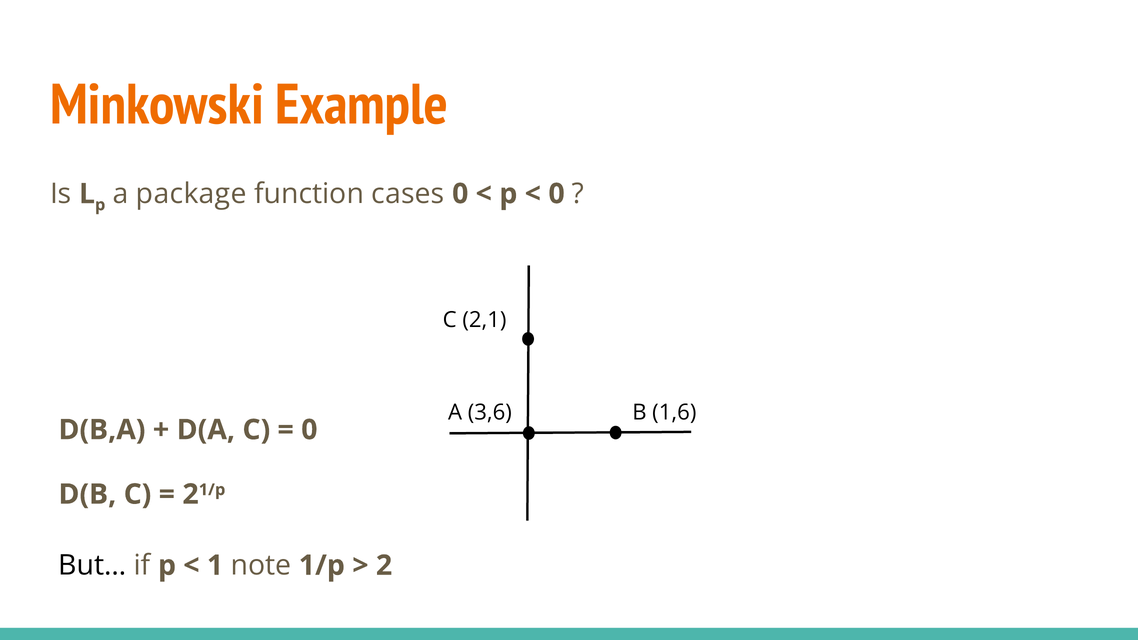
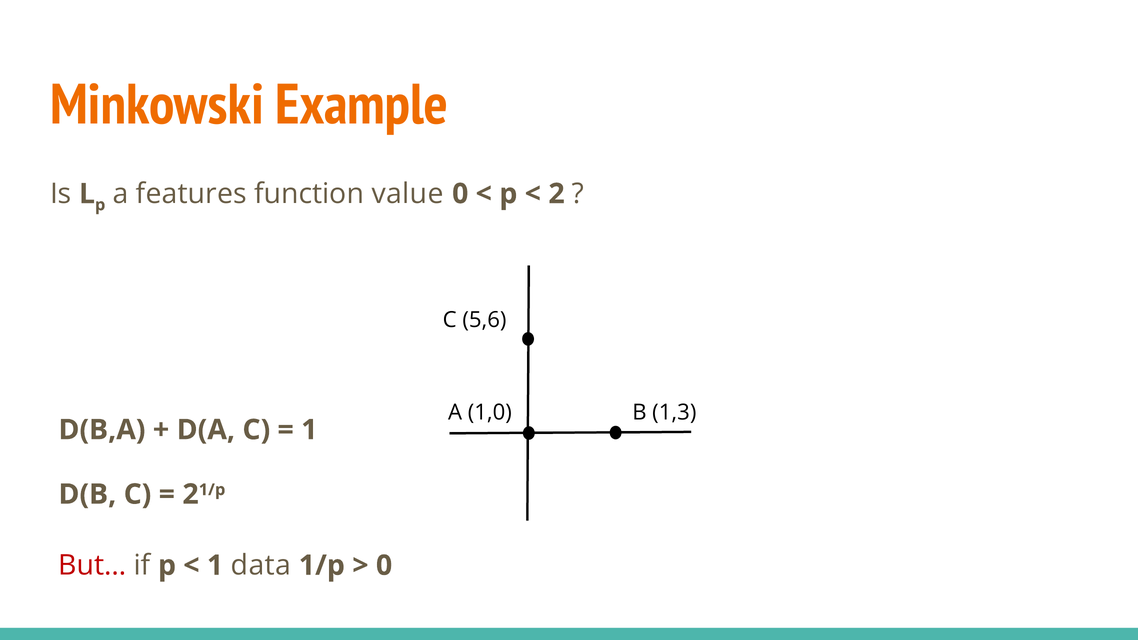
package: package -> features (191, 194)
cases: cases -> value (408, 194)
0: 0 -> 2 (557, 194)
2,1: 2,1 -> 5,6 (484, 320)
3,6: 3,6 -> 1,0 (490, 413)
1,6: 1,6 -> 1,3 (674, 413)
0: 0 -> 1 (309, 430)
But… colour: black -> red (92, 566)
note: note -> data (261, 566)
2: 2 -> 0 (384, 566)
